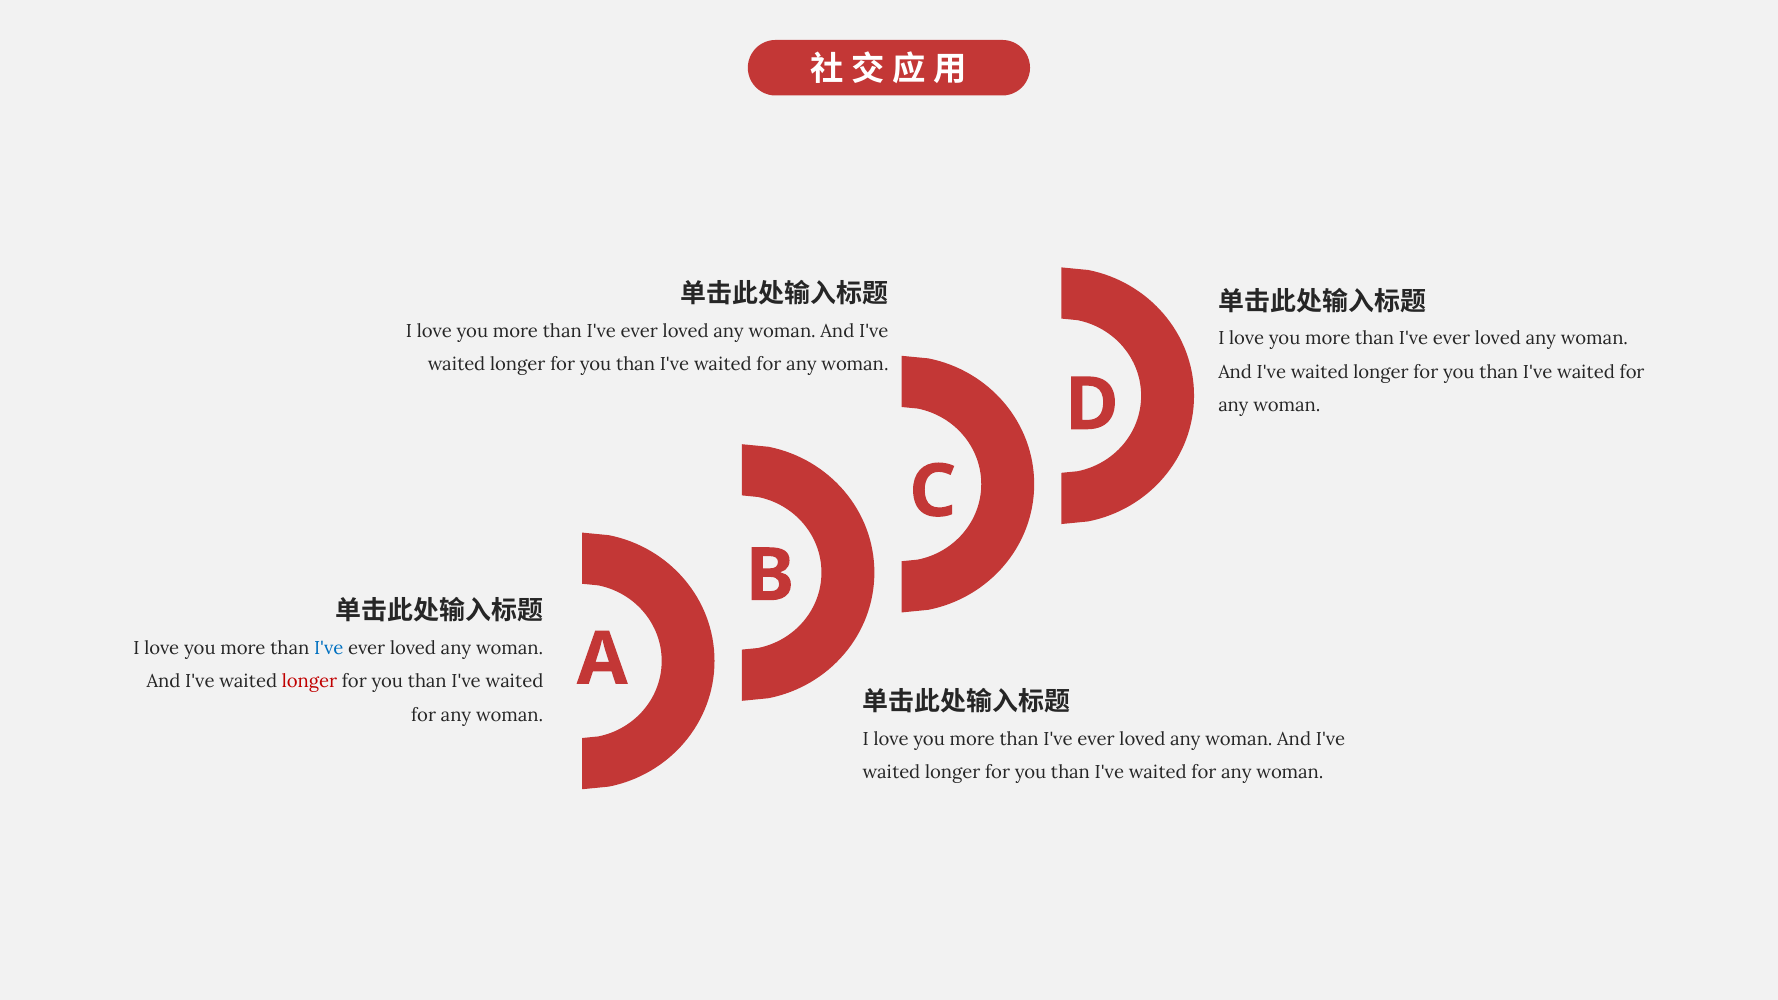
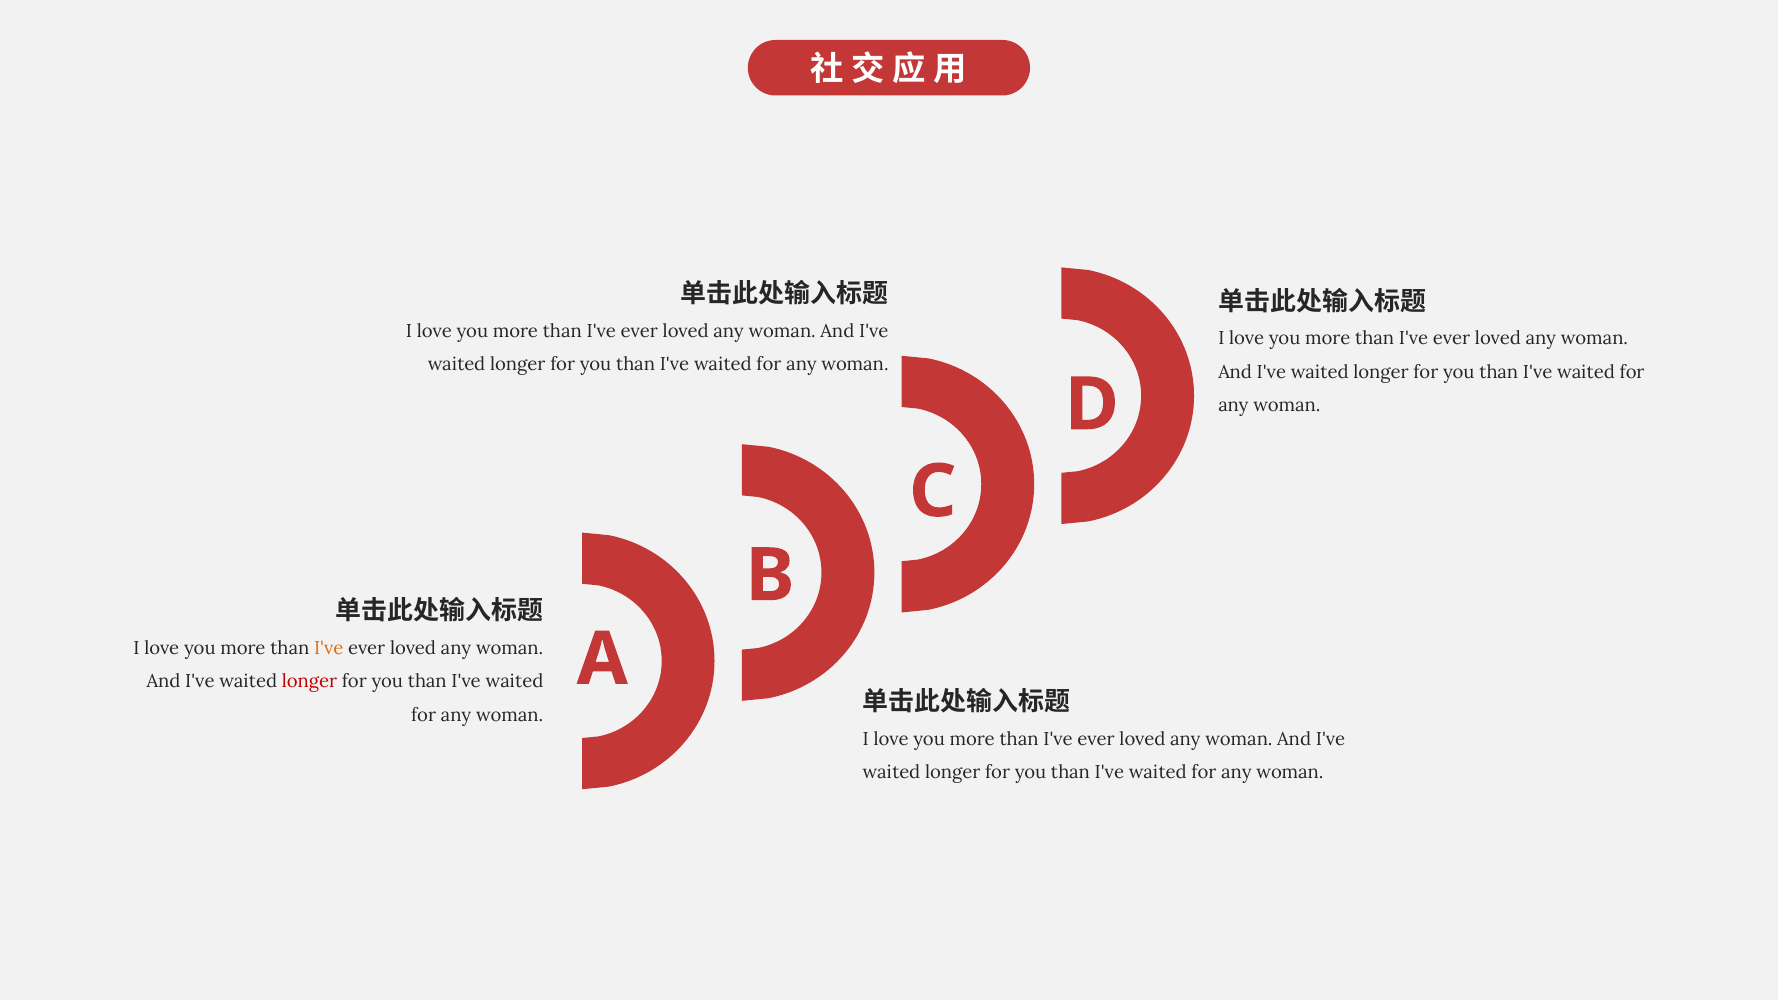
I've colour: blue -> orange (329, 649)
